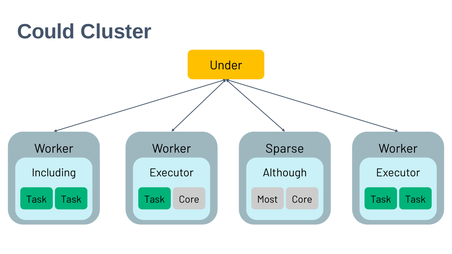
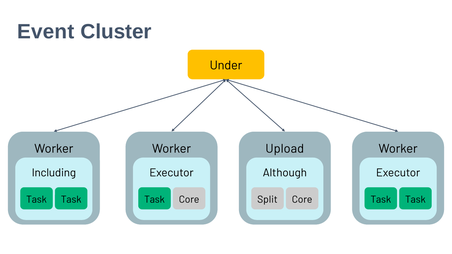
Could: Could -> Event (46, 32)
Sparse: Sparse -> Upload (285, 149)
Most: Most -> Split (267, 200)
